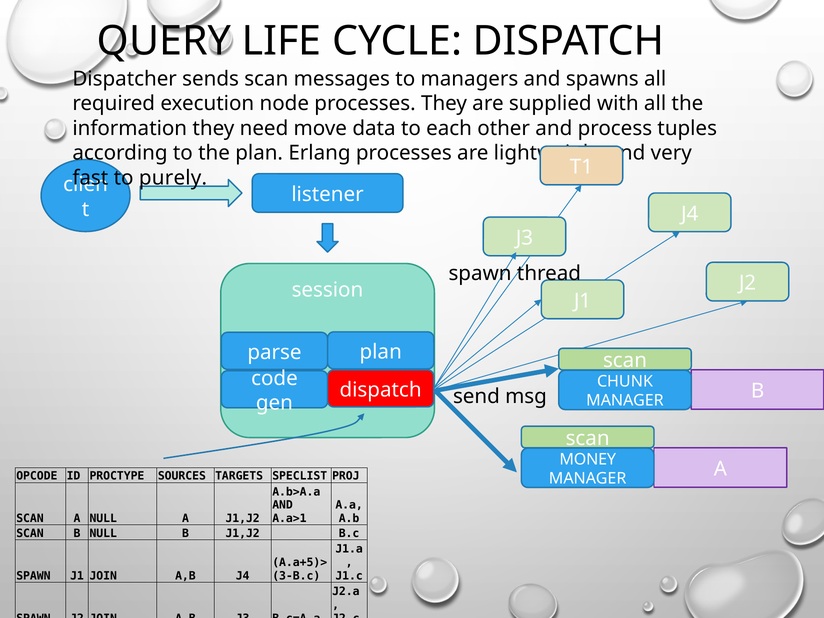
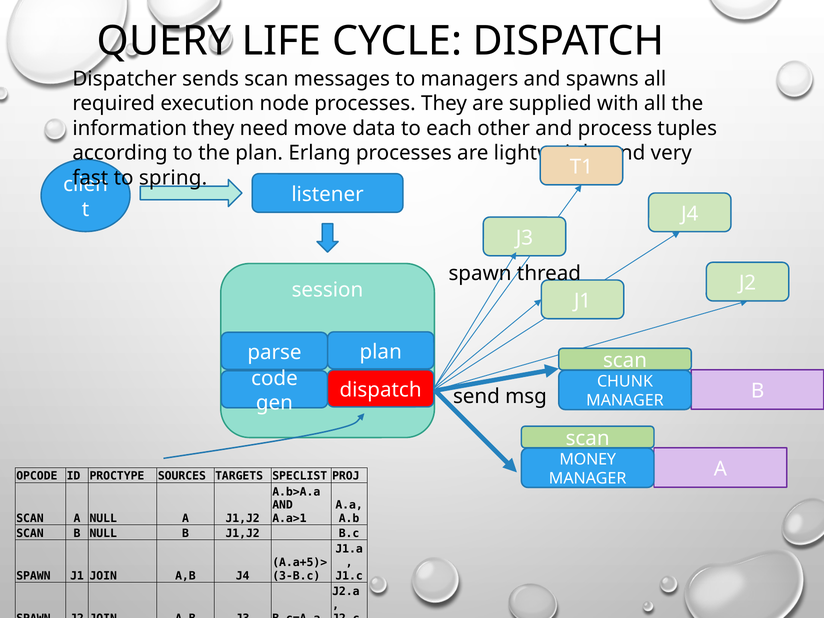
purely: purely -> spring (173, 178)
